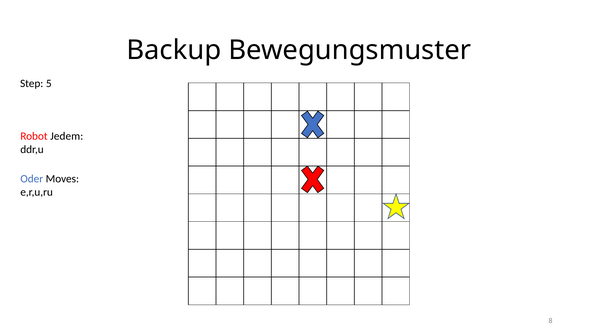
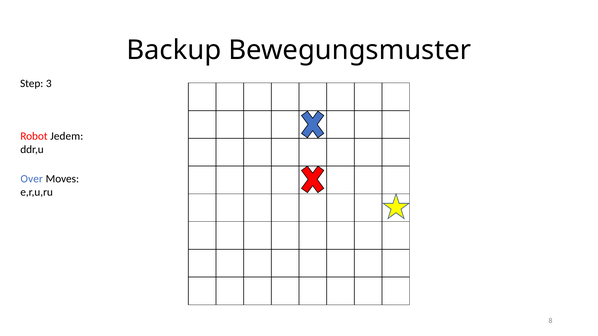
5: 5 -> 3 (49, 84)
Oder: Oder -> Over (32, 179)
